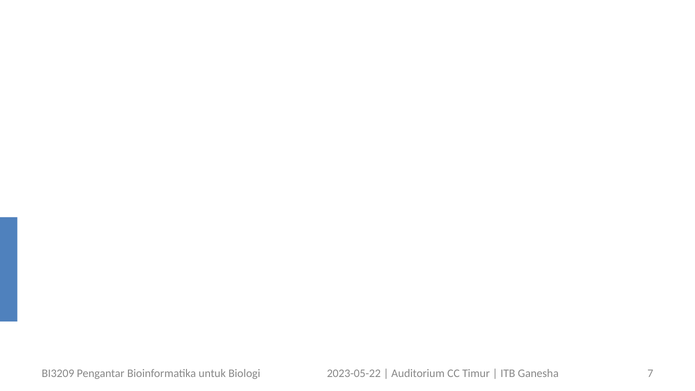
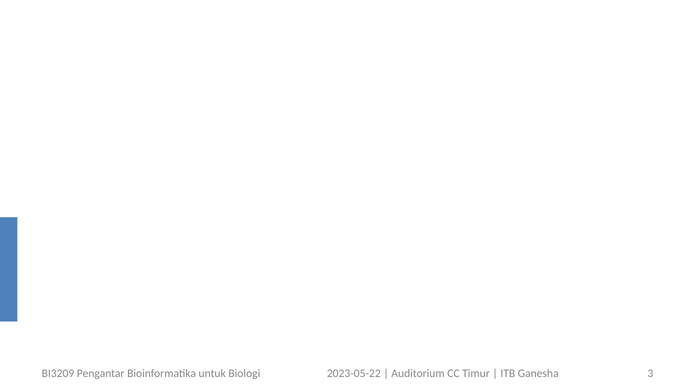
7: 7 -> 3 (650, 373)
